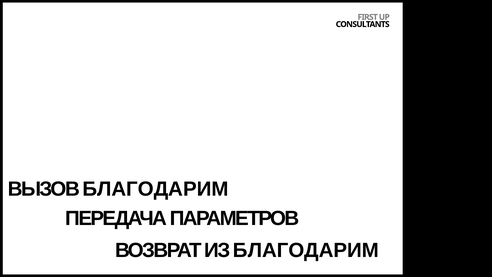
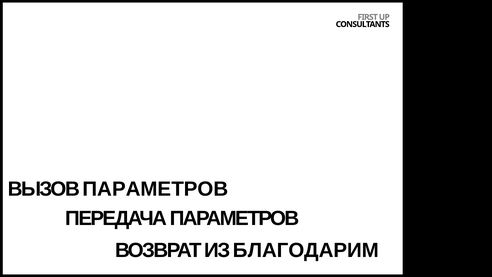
ВЫЗОВ БЛАГОДАРИМ: БЛАГОДАРИМ -> ПАРАМЕТРОВ (155, 189)
